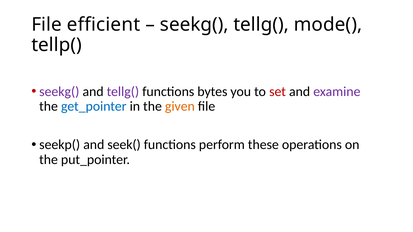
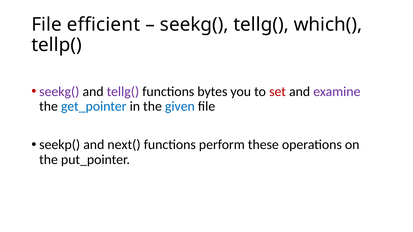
mode(: mode( -> which( (328, 24)
given colour: orange -> blue (180, 106)
seek(: seek( -> next( (124, 145)
